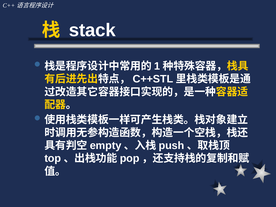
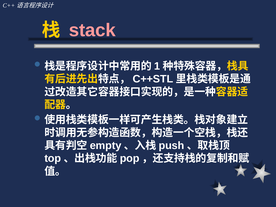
stack colour: white -> pink (92, 30)
